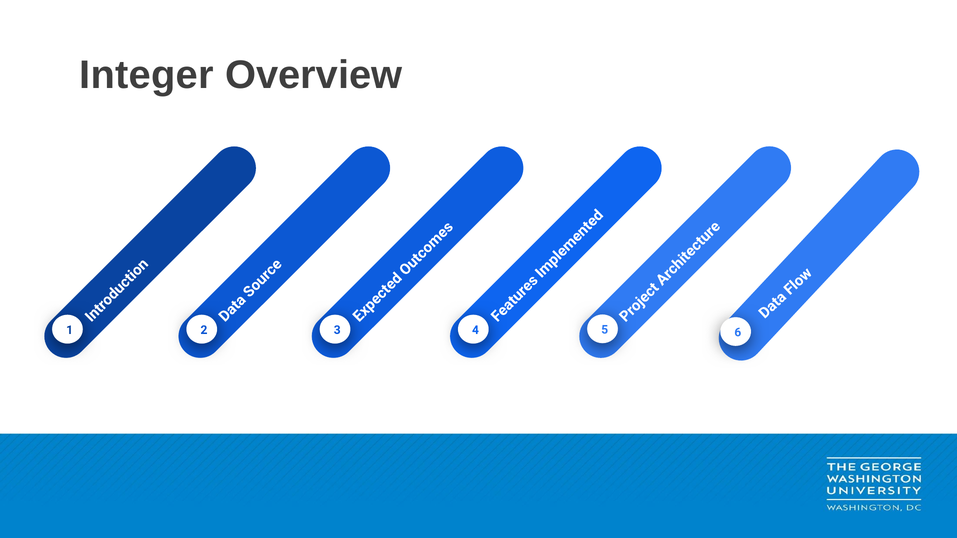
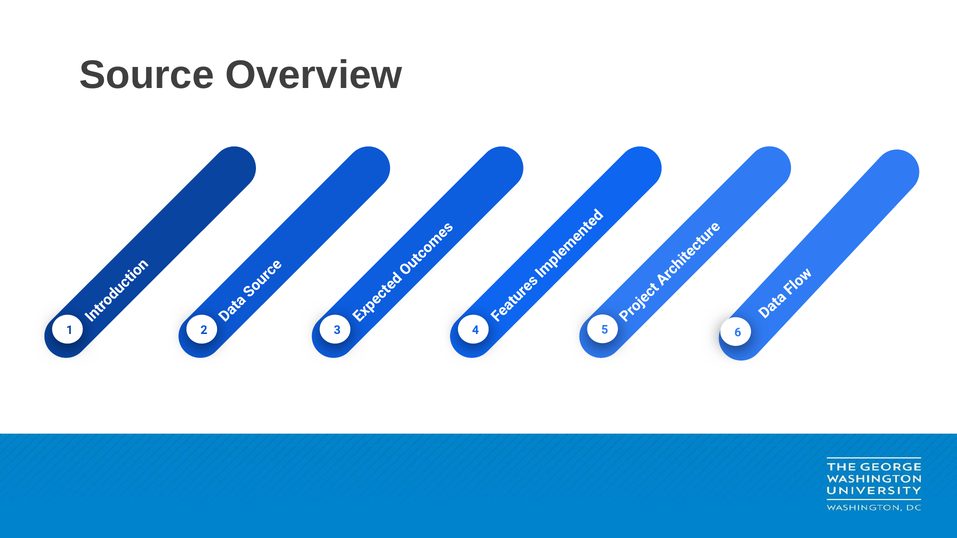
Integer: Integer -> Source (147, 75)
